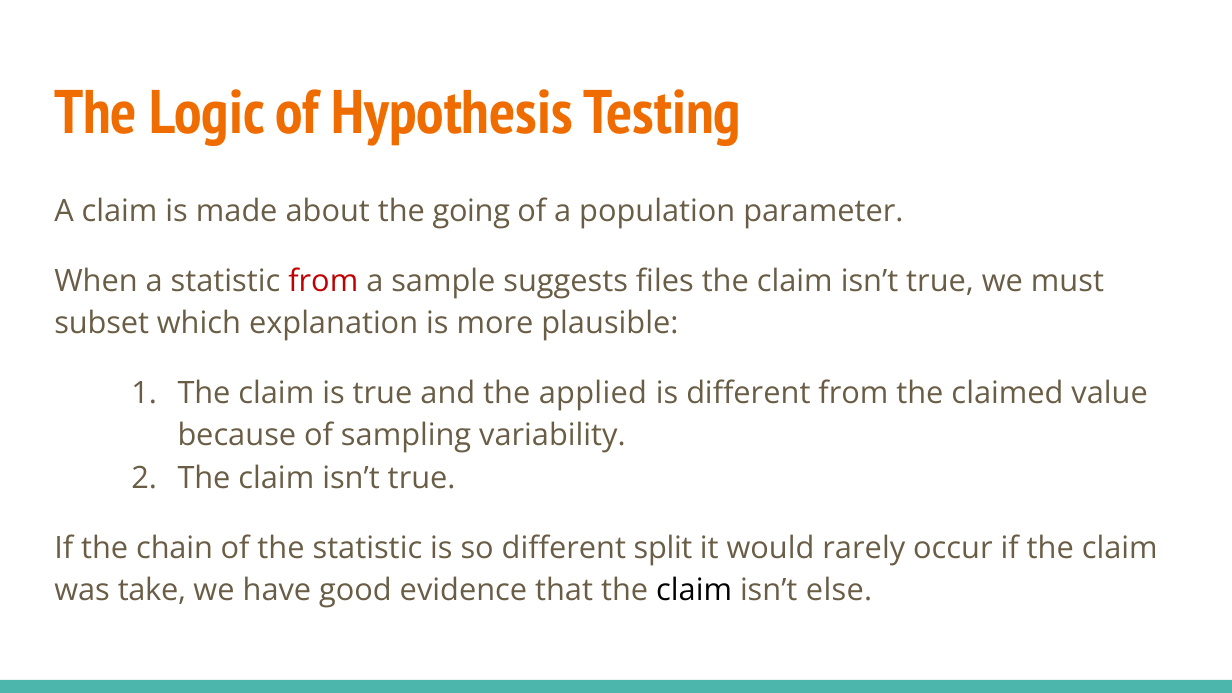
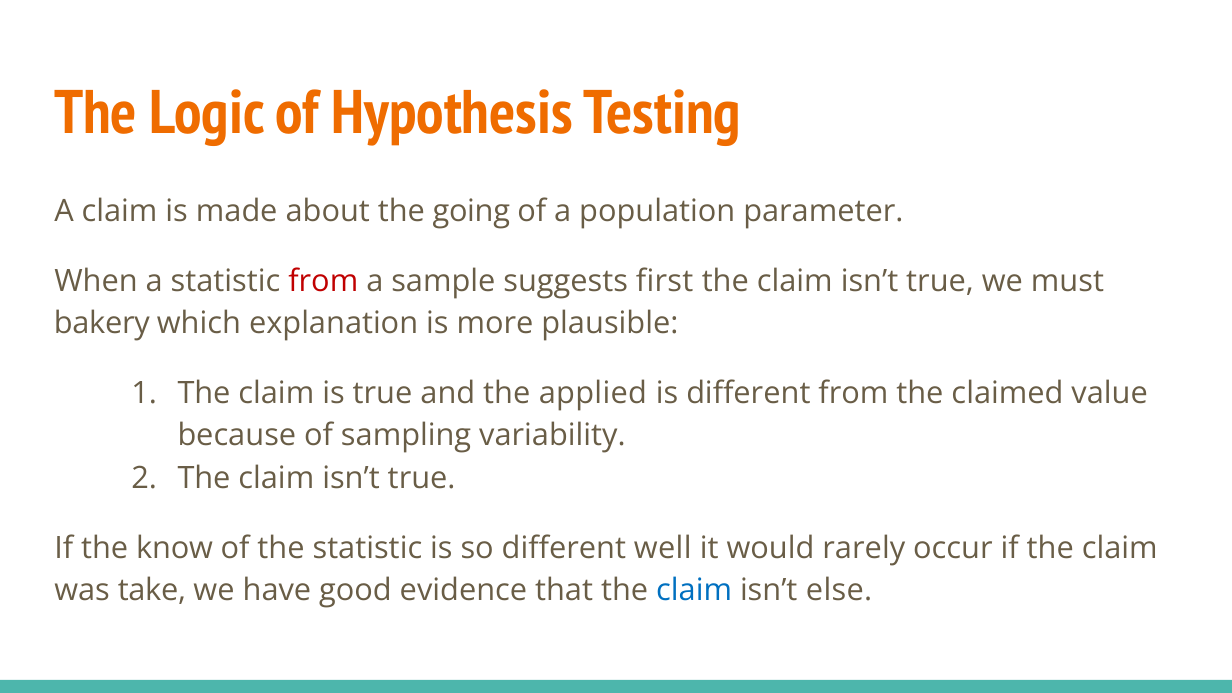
files: files -> first (665, 281)
subset: subset -> bakery (102, 323)
chain: chain -> know (175, 548)
split: split -> well (663, 548)
claim colour: black -> blue (694, 591)
